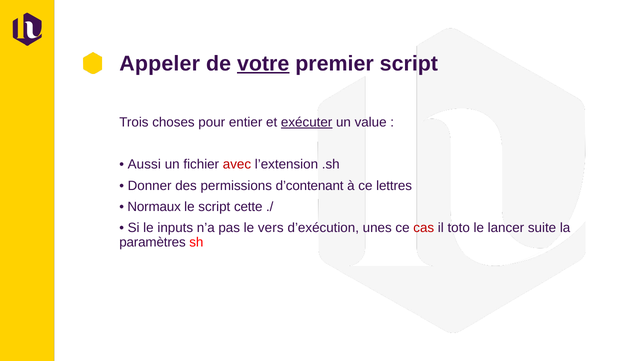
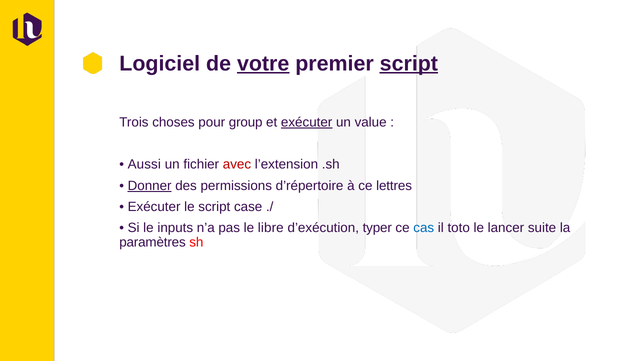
Appeler: Appeler -> Logiciel (160, 64)
script underline: none -> present (409, 64)
entier: entier -> group (246, 122)
Donner underline: none -> present (150, 186)
d’contenant: d’contenant -> d’répertoire (310, 186)
Normaux: Normaux -> Exécuter (154, 207)
cette: cette -> case (248, 207)
vers: vers -> libre (271, 228)
unes: unes -> typer (377, 228)
cas colour: red -> blue (424, 228)
